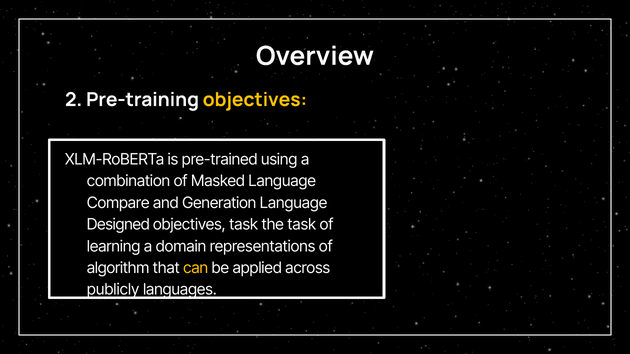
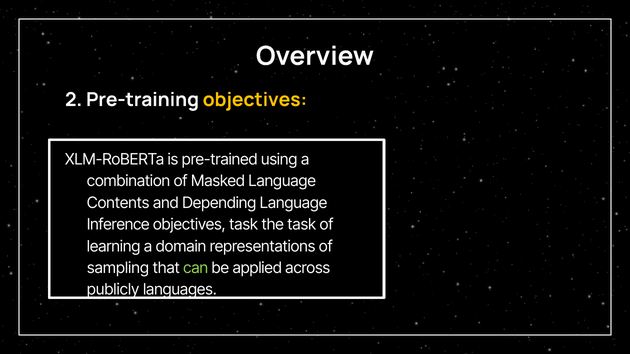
Compare: Compare -> Contents (118, 203)
Generation: Generation -> Depending (219, 203)
Designed: Designed -> Inference (118, 225)
algorithm: algorithm -> sampling (118, 268)
can colour: yellow -> light green (196, 268)
